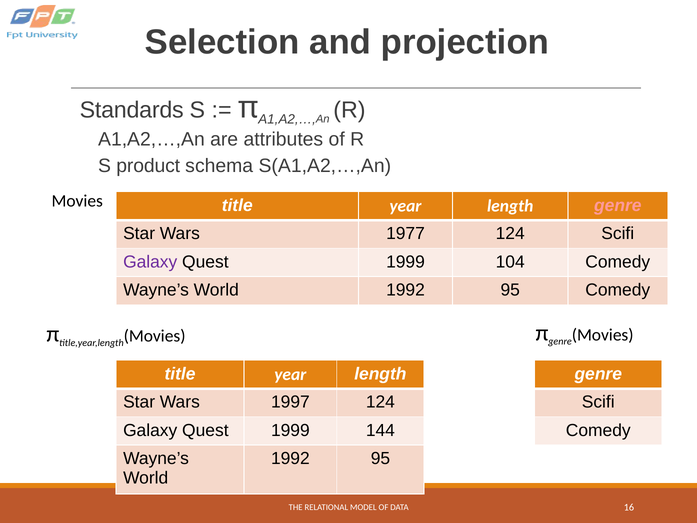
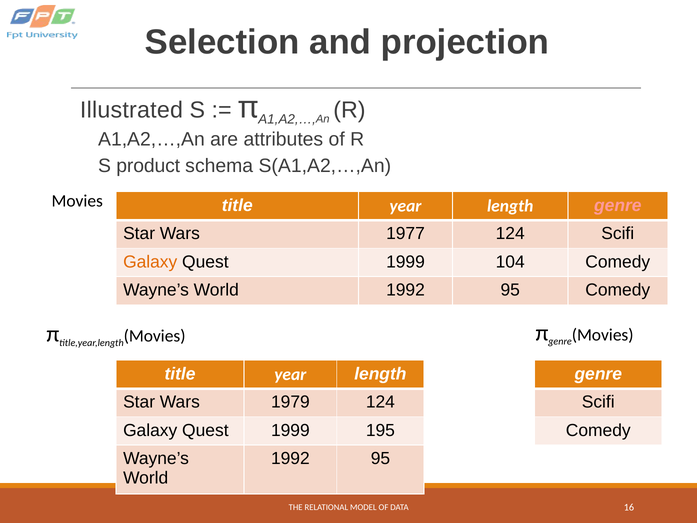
Standards: Standards -> Illustrated (131, 110)
Galaxy colour: purple -> orange (150, 262)
1997: 1997 -> 1979 (290, 402)
144: 144 -> 195 (380, 430)
